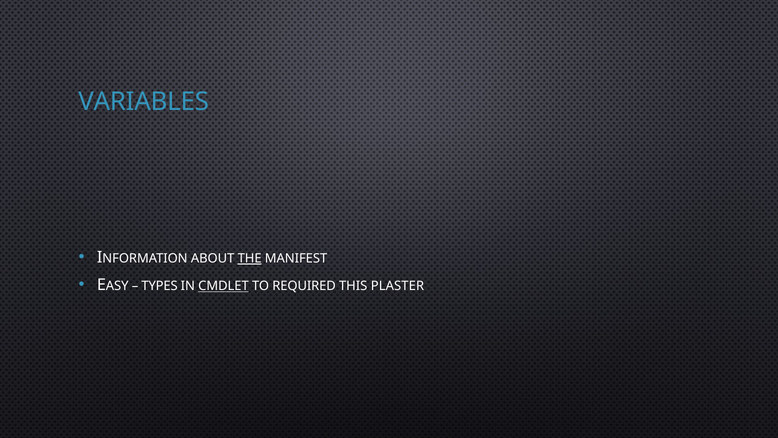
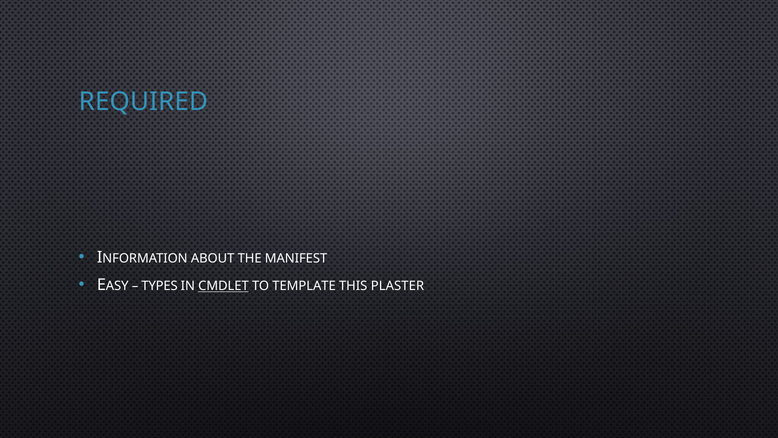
VARIABLES: VARIABLES -> REQUIRED (143, 101)
THE underline: present -> none (250, 258)
REQUIRED: REQUIRED -> TEMPLATE (304, 286)
